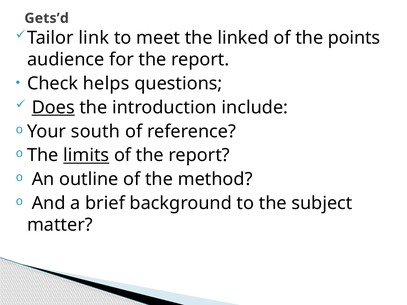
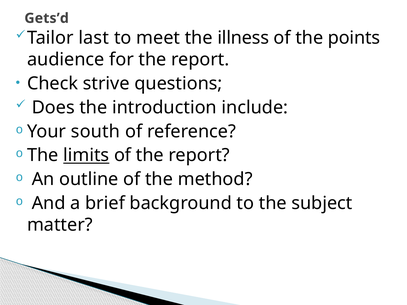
link: link -> last (94, 38)
linked: linked -> illness (243, 38)
helps: helps -> strive (106, 84)
Does underline: present -> none (53, 108)
